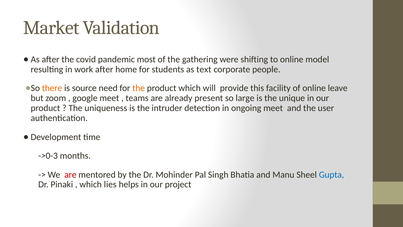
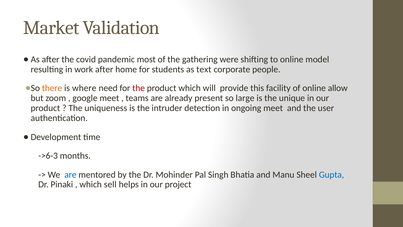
source: source -> where (84, 88)
the colour: orange -> red (139, 88)
leave: leave -> allow (338, 88)
->0-3: ->0-3 -> ->6-3 (48, 156)
are colour: red -> blue (70, 174)
lies: lies -> sell (110, 184)
